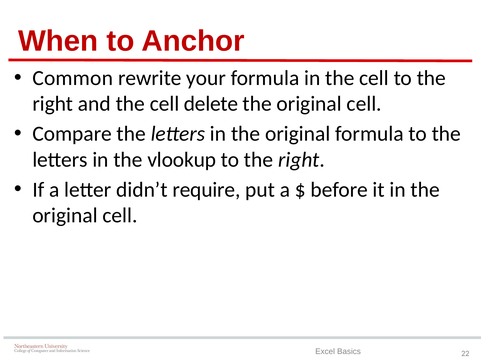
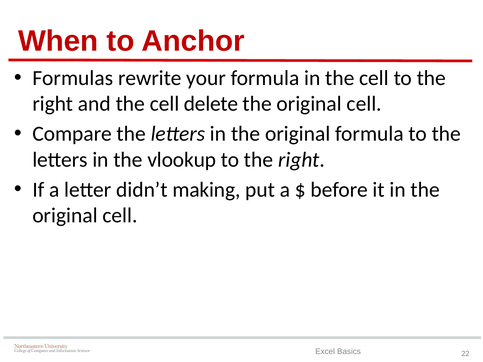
Common: Common -> Formulas (73, 78)
require: require -> making (206, 190)
